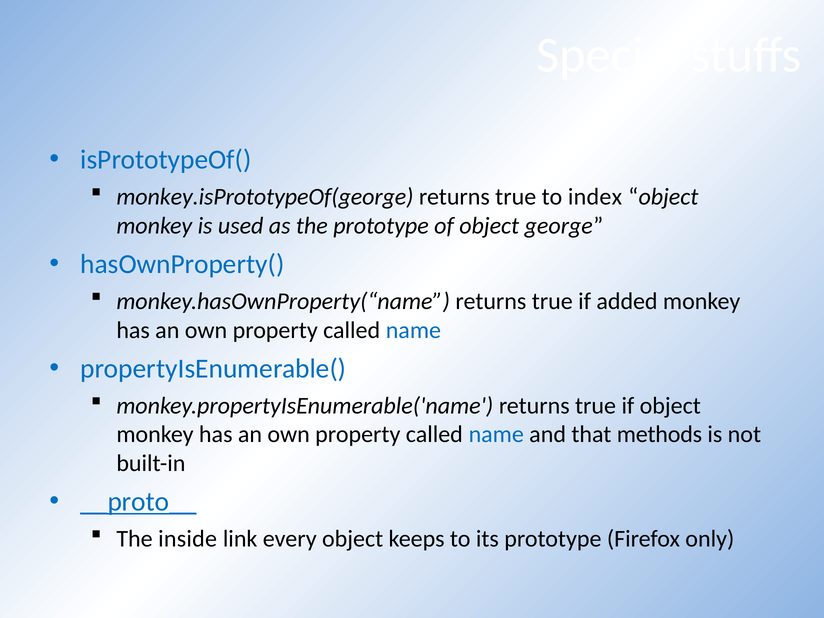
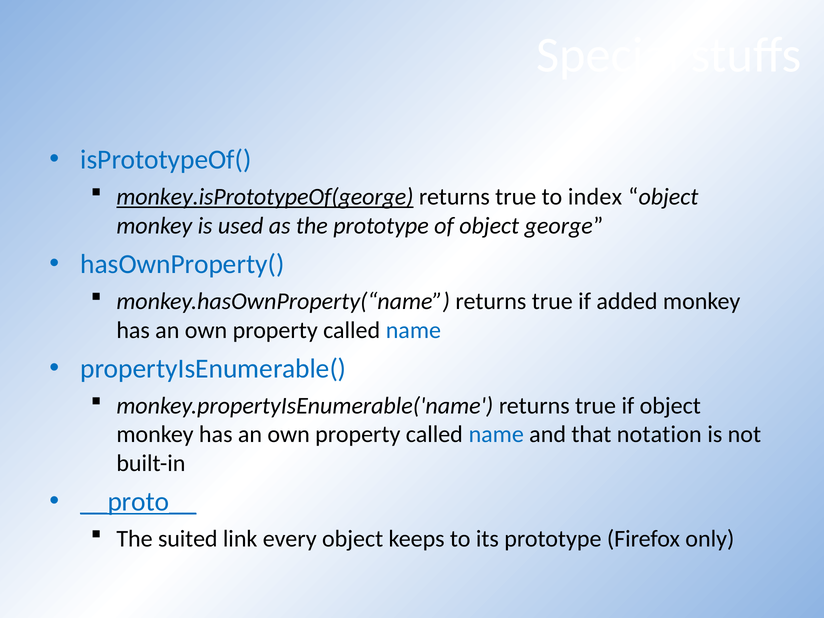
monkey.isPrototypeOf(george underline: none -> present (265, 197)
methods: methods -> notation (659, 435)
inside: inside -> suited (188, 539)
